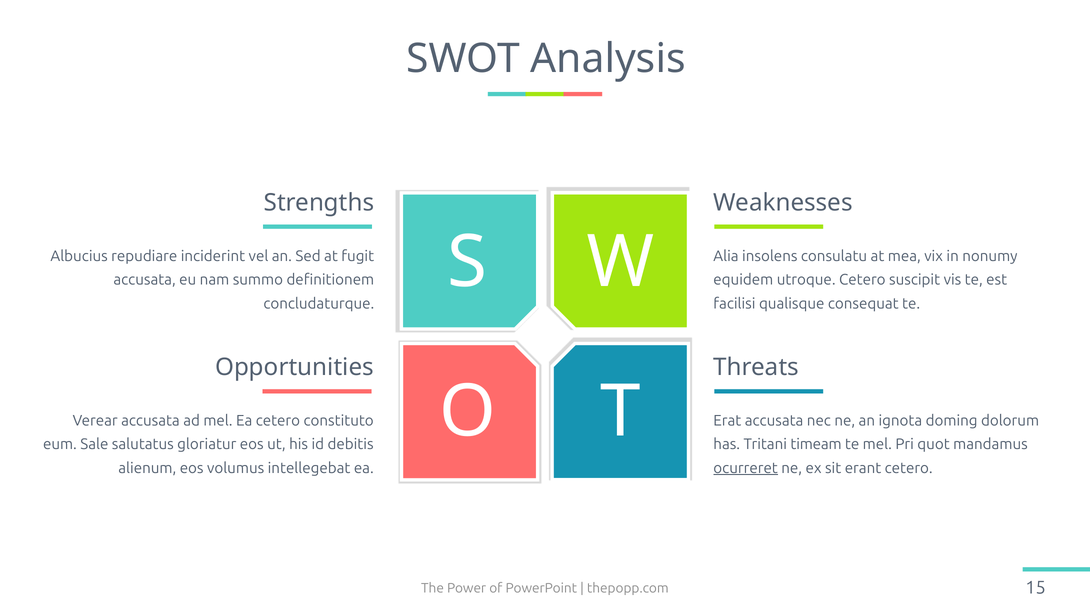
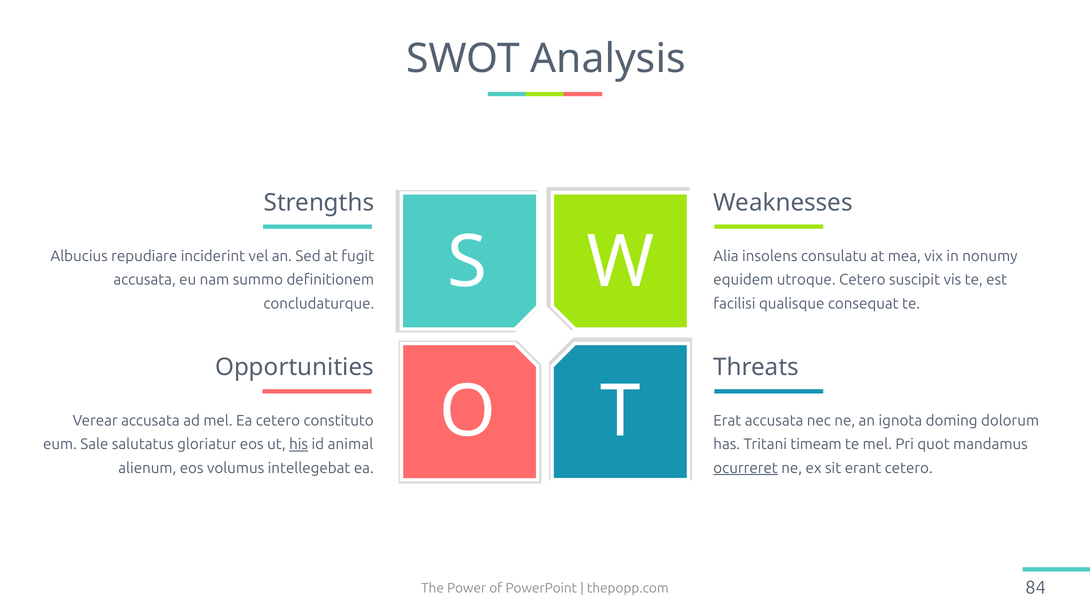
his underline: none -> present (299, 444)
debitis: debitis -> animal (350, 444)
15: 15 -> 84 (1036, 588)
